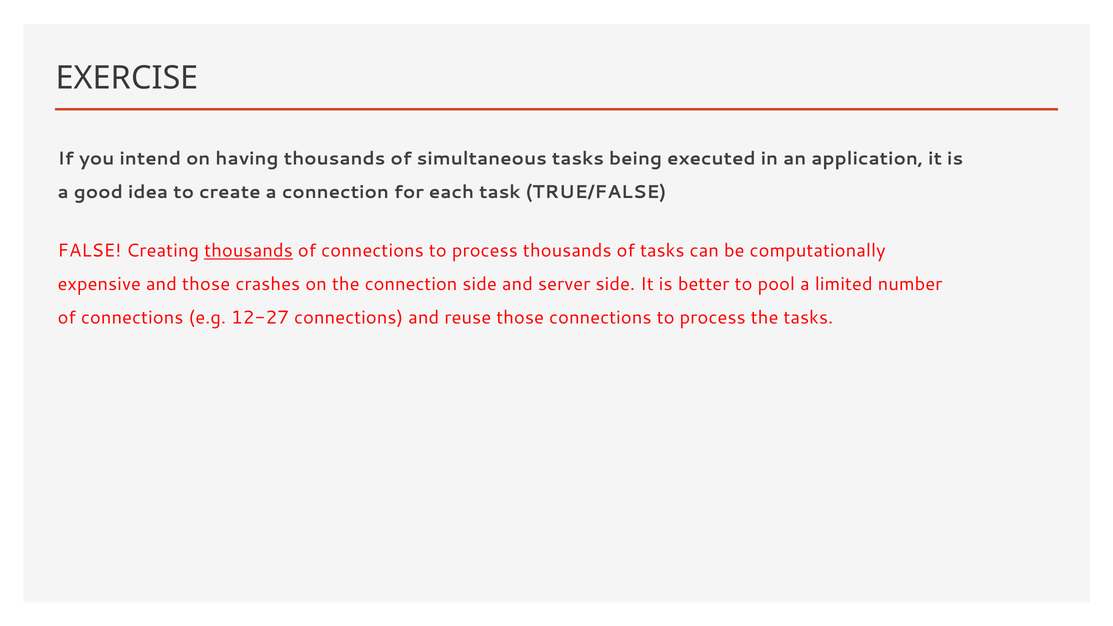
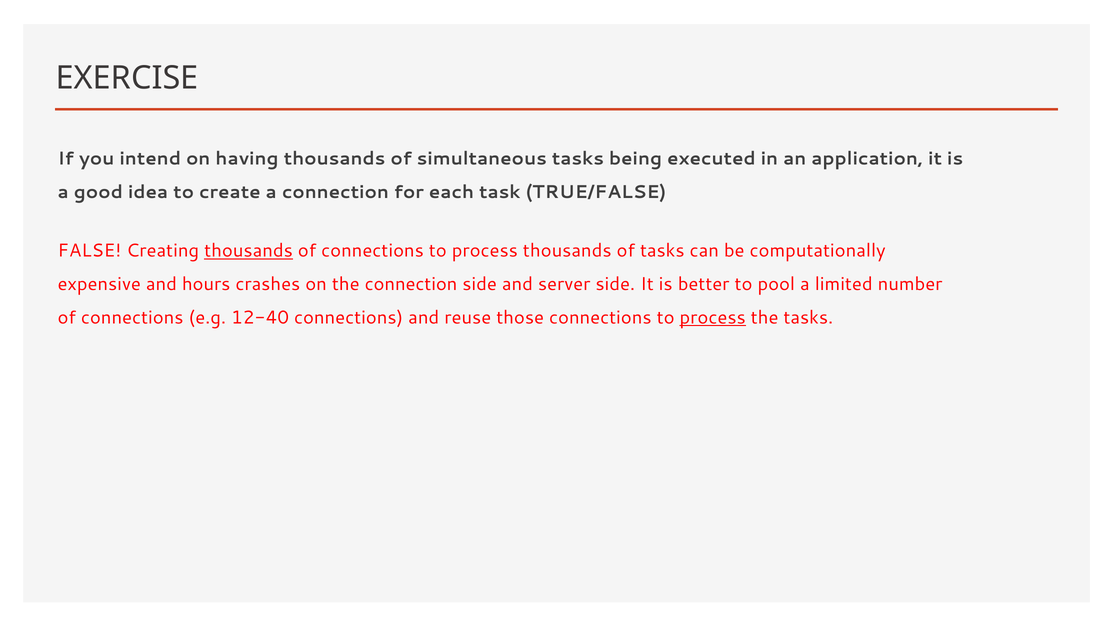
and those: those -> hours (206, 284)
12-27: 12-27 -> 12-40 (260, 318)
process underline: none -> present (713, 318)
